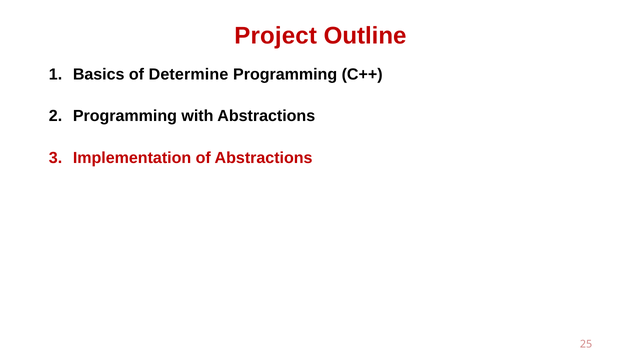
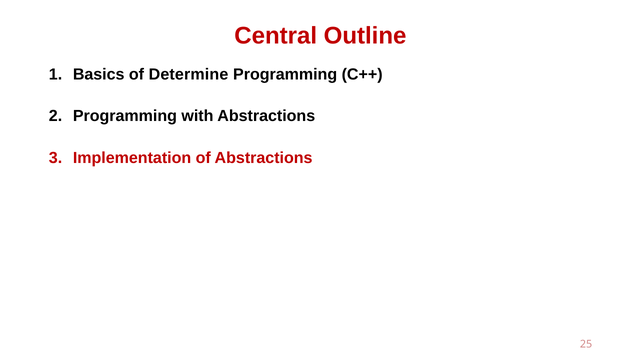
Project: Project -> Central (276, 36)
